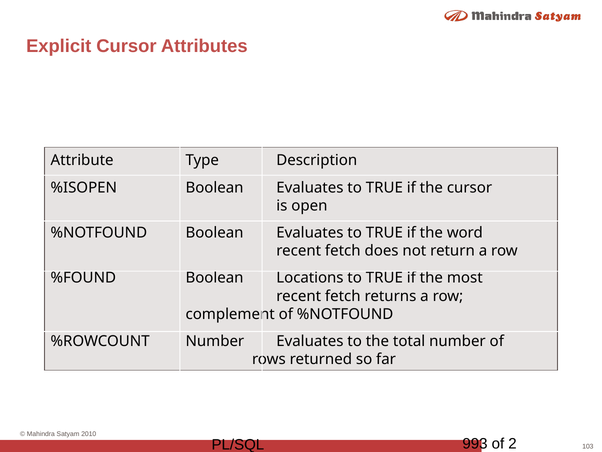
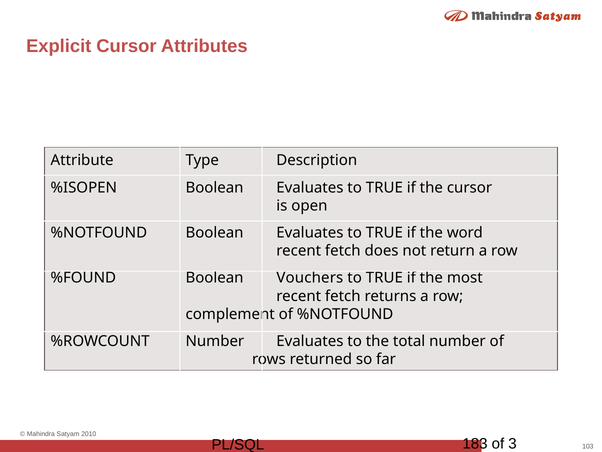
Locations: Locations -> Vouchers (310, 278)
993: 993 -> 183 (475, 443)
2: 2 -> 3 (513, 443)
